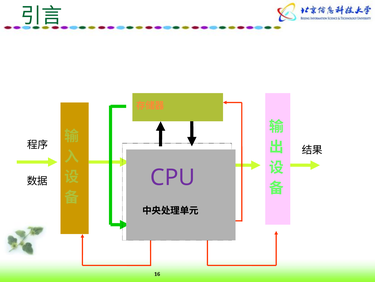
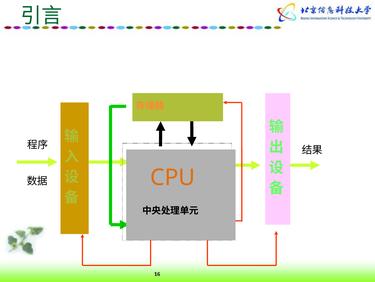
CPU colour: purple -> orange (173, 177)
